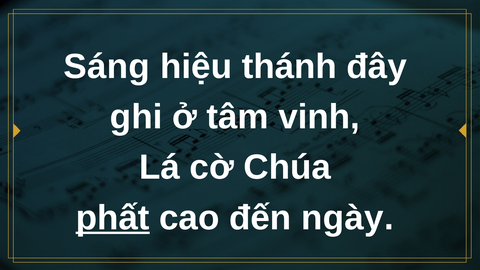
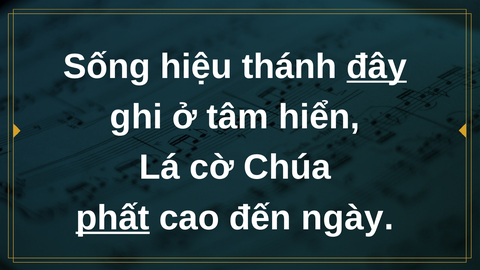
Sáng: Sáng -> Sống (107, 67)
đây underline: none -> present (377, 67)
vinh: vinh -> hiển (319, 117)
